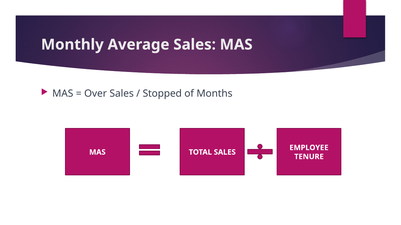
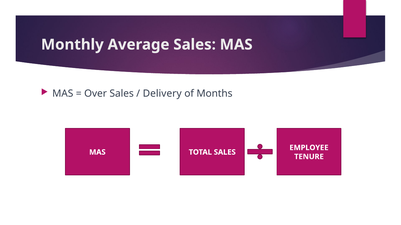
Stopped: Stopped -> Delivery (162, 94)
